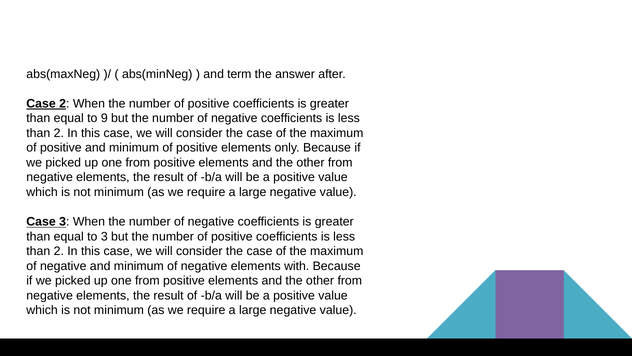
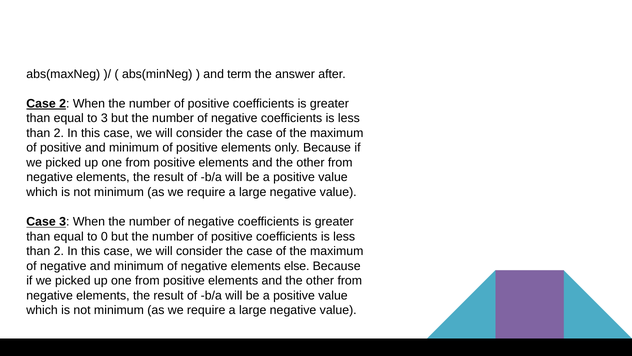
to 9: 9 -> 3 (104, 118)
to 3: 3 -> 0 (104, 236)
with: with -> else (297, 266)
